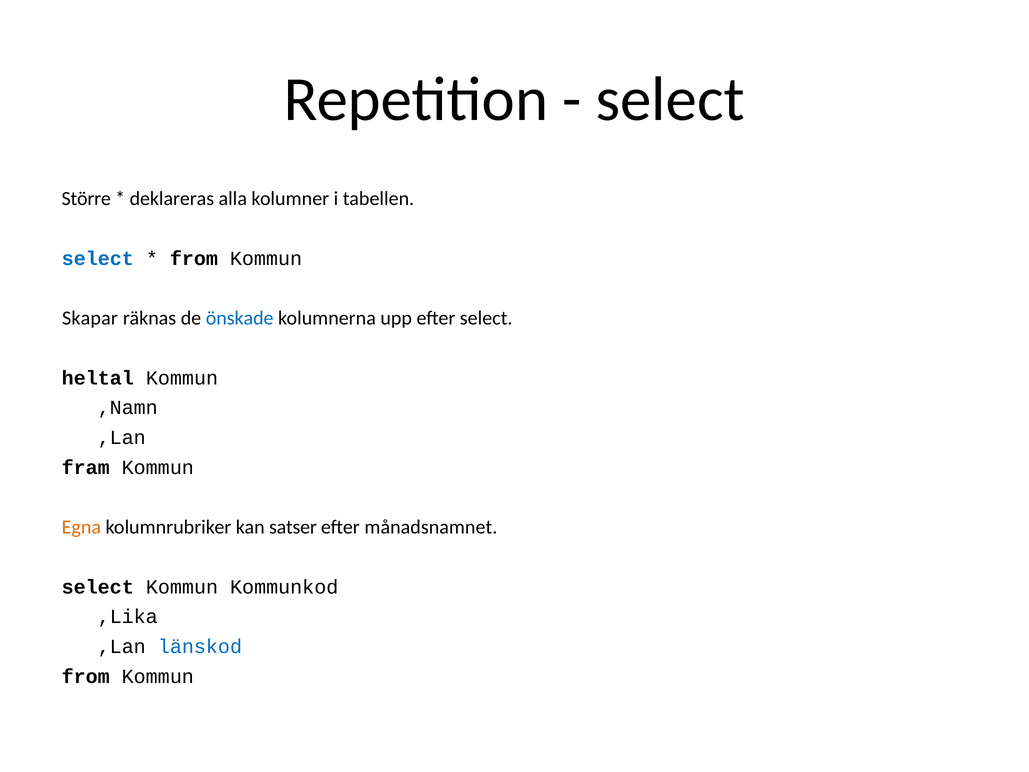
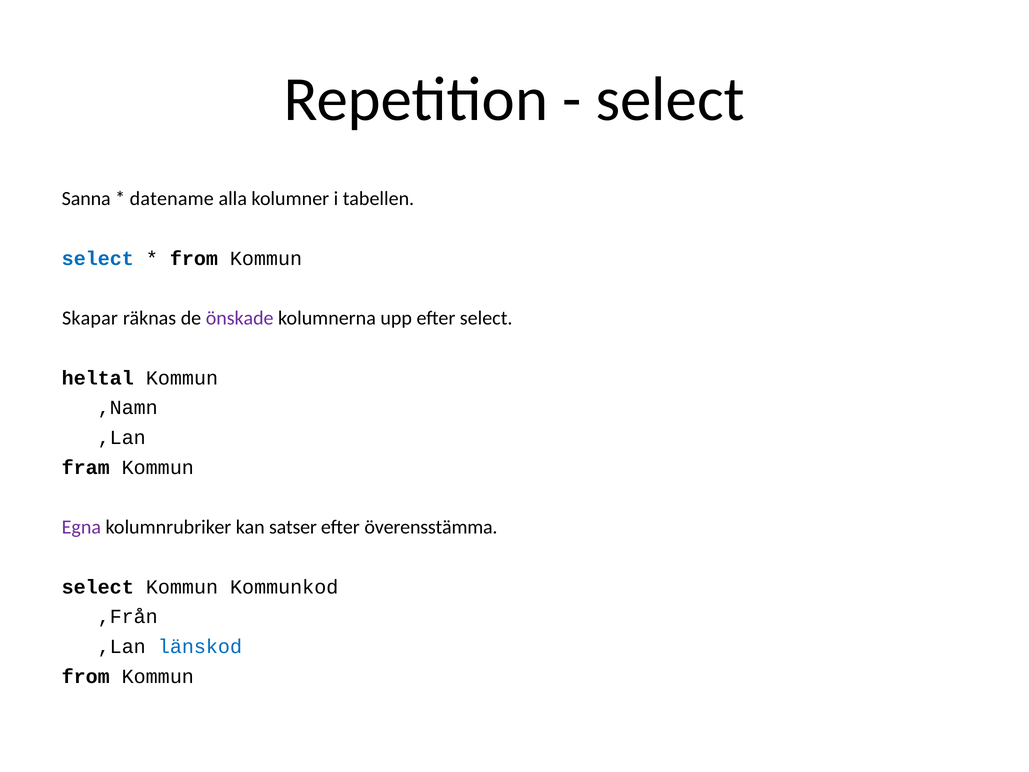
Större: Större -> Sanna (86, 199)
deklareras: deklareras -> datename (172, 199)
önskade colour: blue -> purple (240, 318)
Egna colour: orange -> purple (81, 527)
månadsnamnet: månadsnamnet -> överensstämma (431, 527)
,Lika: ,Lika -> ,Från (128, 617)
